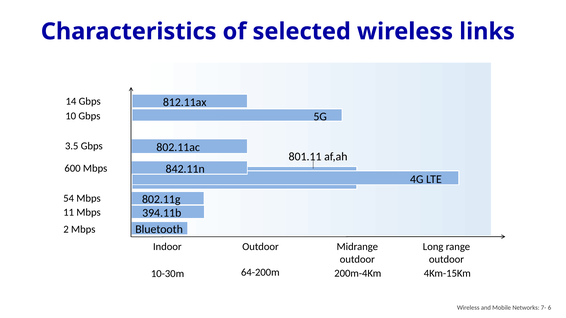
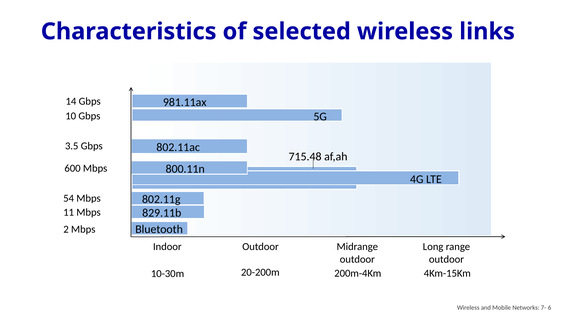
812.11ax: 812.11ax -> 981.11ax (185, 102)
801.11: 801.11 -> 715.48 (305, 157)
842.11n: 842.11n -> 800.11n (185, 169)
394.11b: 394.11b -> 829.11b (162, 213)
64-200m: 64-200m -> 20-200m (260, 273)
